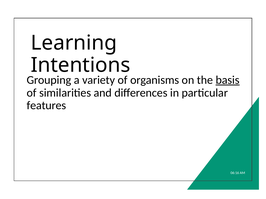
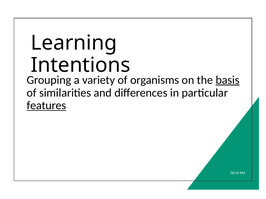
features underline: none -> present (46, 106)
